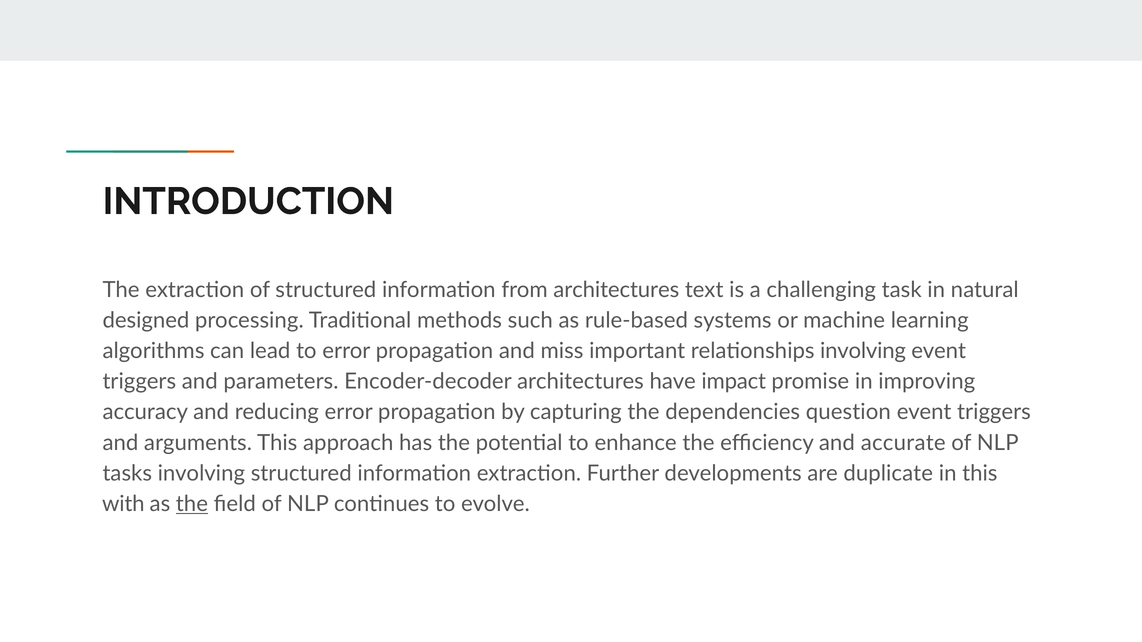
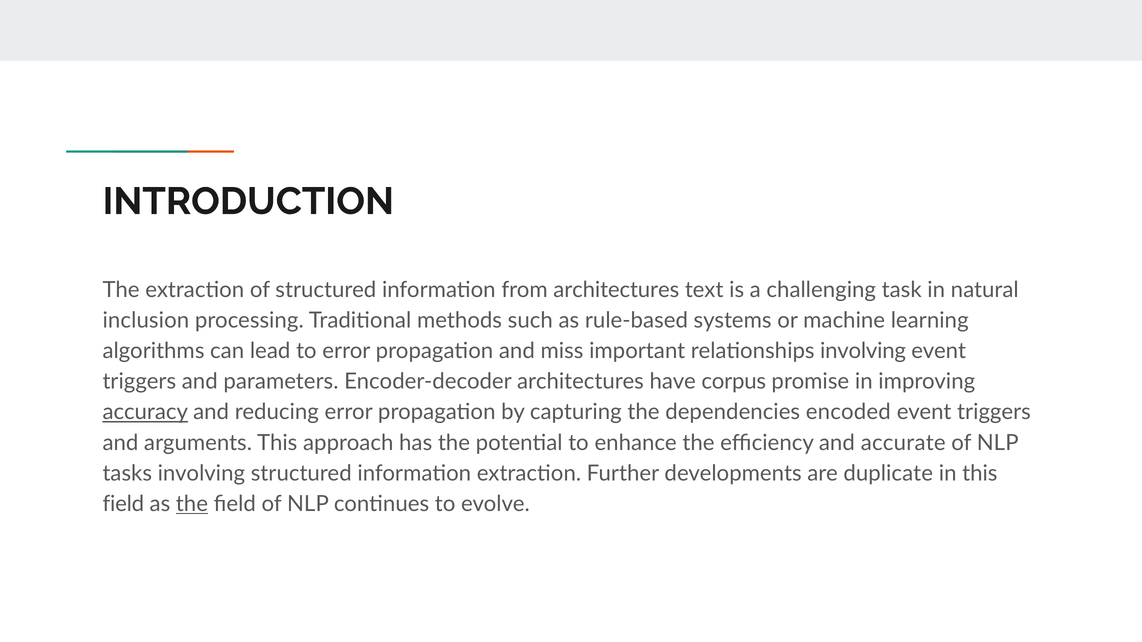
designed: designed -> inclusion (146, 321)
impact: impact -> corpus (734, 382)
accuracy underline: none -> present (145, 412)
question: question -> encoded (848, 412)
with: with -> field (123, 504)
